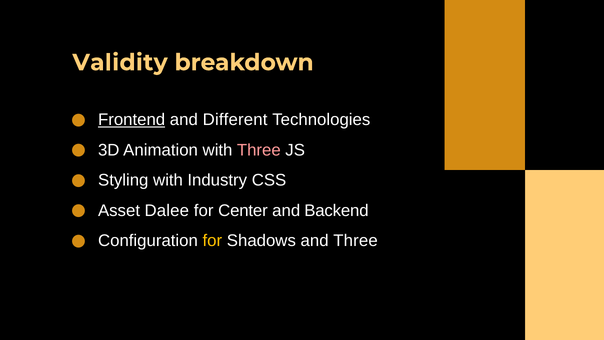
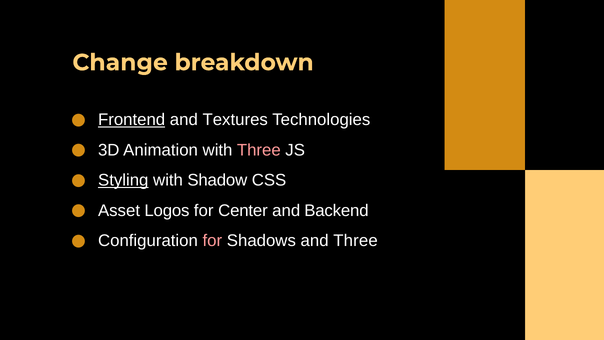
Validity: Validity -> Change (120, 62)
Different: Different -> Textures (235, 120)
Styling underline: none -> present (123, 180)
Industry: Industry -> Shadow (217, 180)
Dalee: Dalee -> Logos (167, 210)
for colour: yellow -> pink (212, 241)
